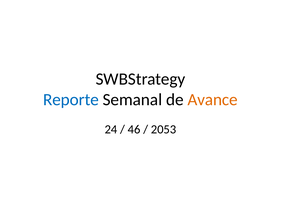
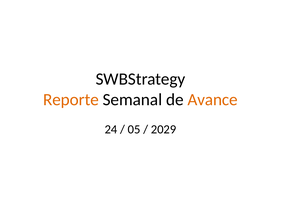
Reporte colour: blue -> orange (71, 100)
46: 46 -> 05 (134, 129)
2053: 2053 -> 2029 (164, 129)
